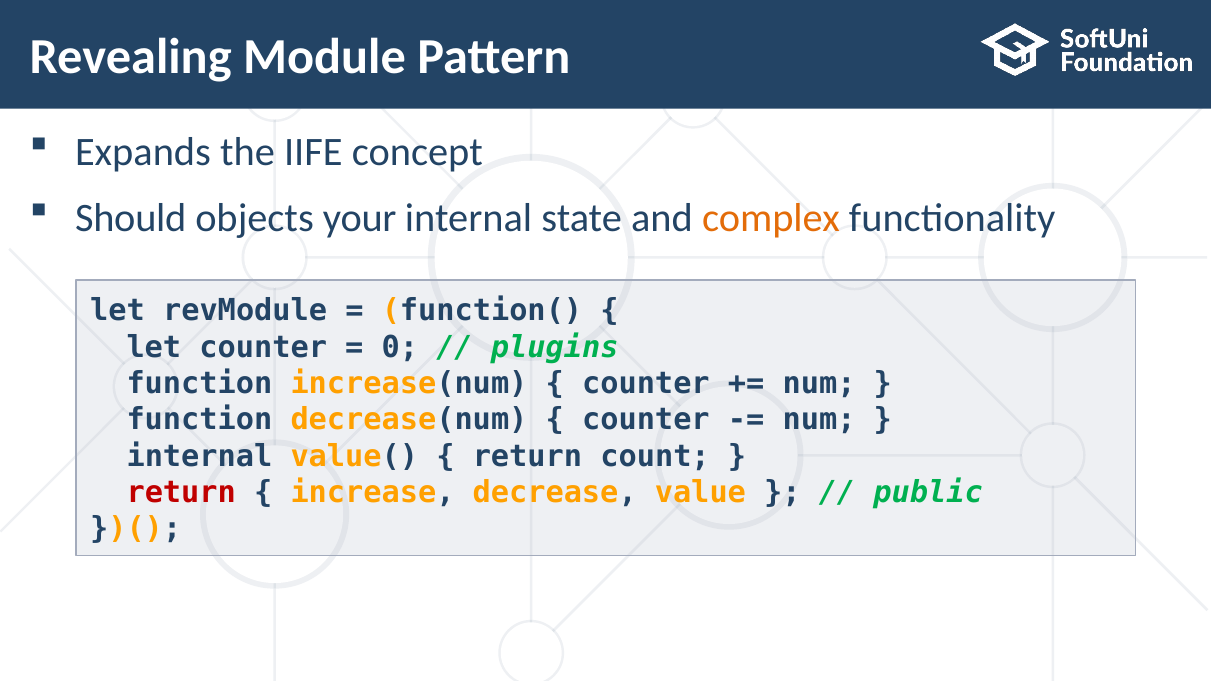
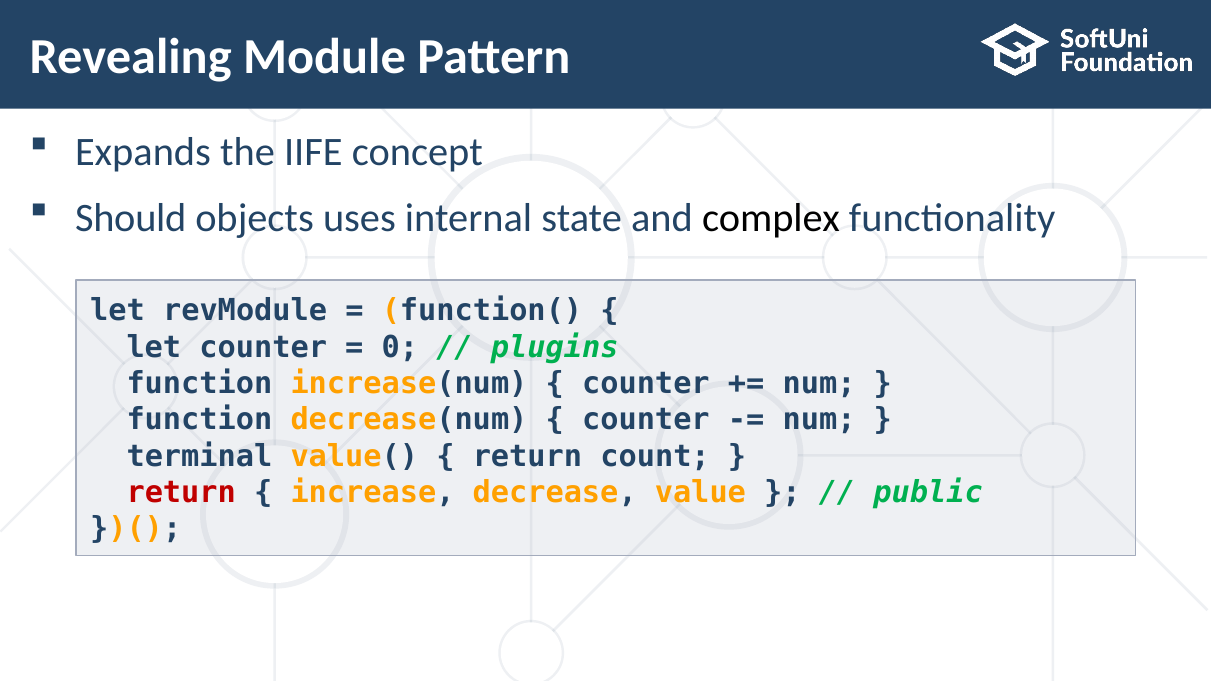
your: your -> uses (359, 218)
complex colour: orange -> black (771, 218)
internal: internal -> terminal (199, 456)
